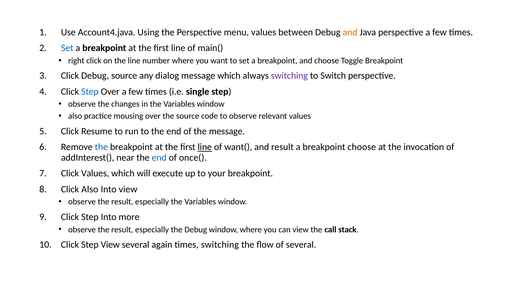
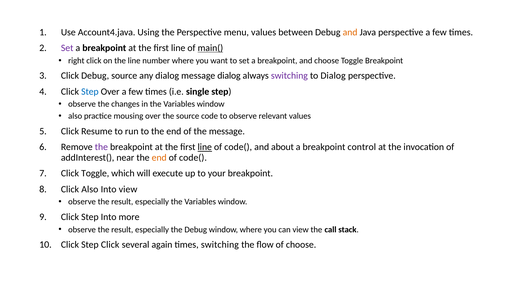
Set colour: blue -> purple (67, 48)
main( underline: none -> present (210, 48)
message which: which -> dialog (229, 76)
to Switch: Switch -> Dialog (333, 76)
the colour: blue -> purple (101, 147)
want(: want( -> code( (238, 147)
and result: result -> about (282, 147)
breakpoint choose: choose -> control (362, 147)
end colour: blue -> orange (159, 157)
once(: once( -> code( (193, 157)
Click Values: Values -> Toggle (95, 173)
Step View: View -> Click (110, 244)
of several: several -> choose (301, 244)
